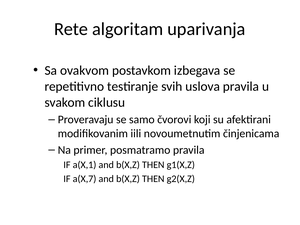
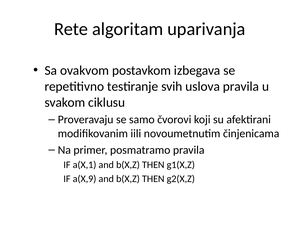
a(X,7: a(X,7 -> a(X,9 (85, 179)
